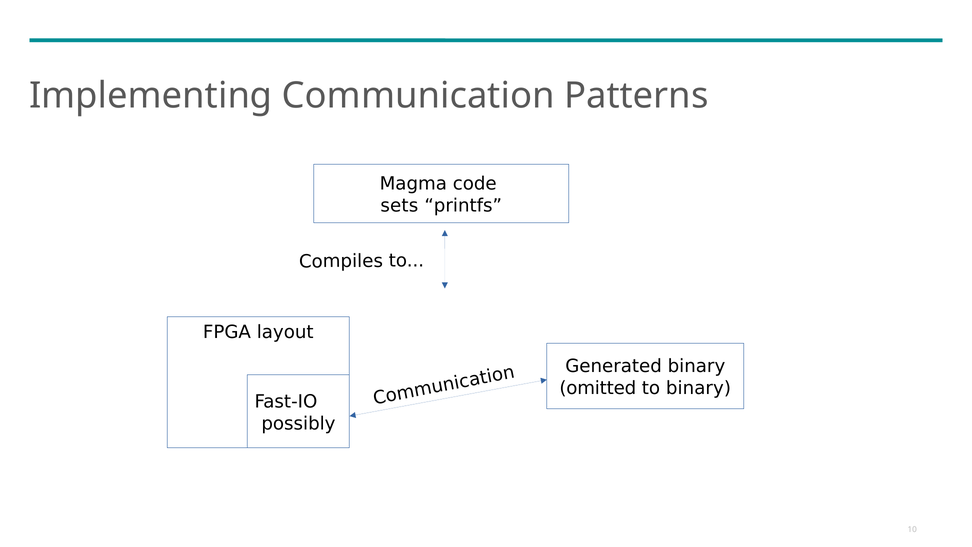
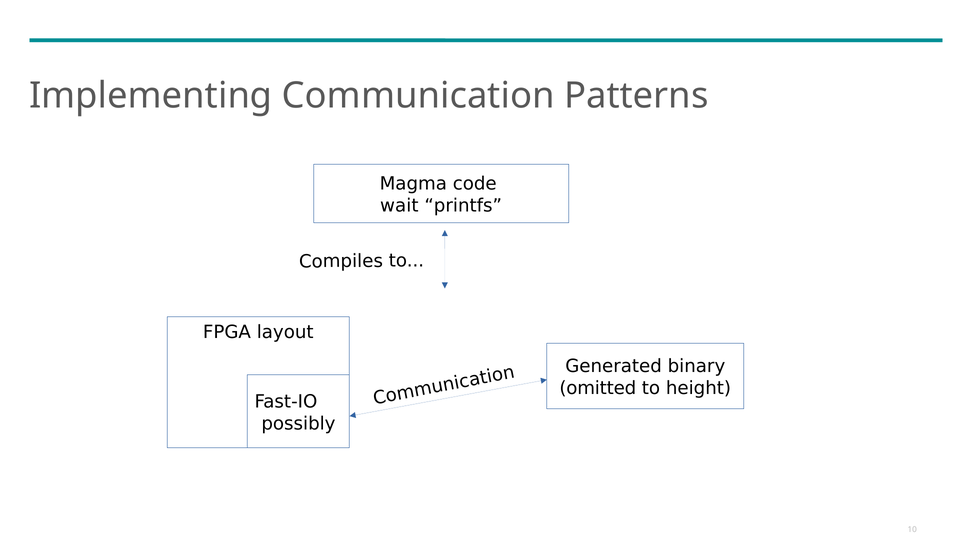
sets: sets -> wait (399, 206)
to binary: binary -> height (698, 388)
